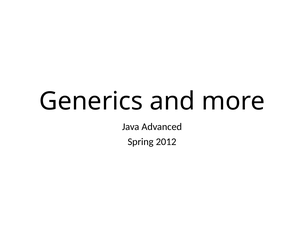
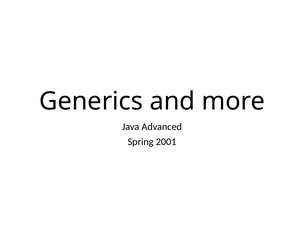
2012: 2012 -> 2001 (166, 142)
